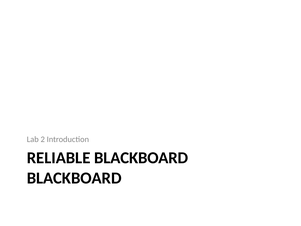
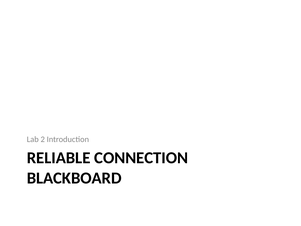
RELIABLE BLACKBOARD: BLACKBOARD -> CONNECTION (141, 158)
